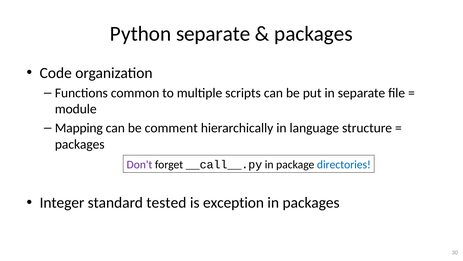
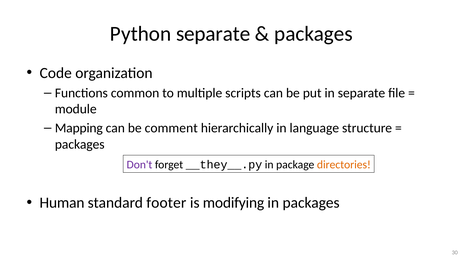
__call__.py: __call__.py -> __they__.py (224, 164)
directories colour: blue -> orange (344, 164)
Integer: Integer -> Human (62, 202)
tested: tested -> footer (166, 202)
exception: exception -> modifying (234, 202)
